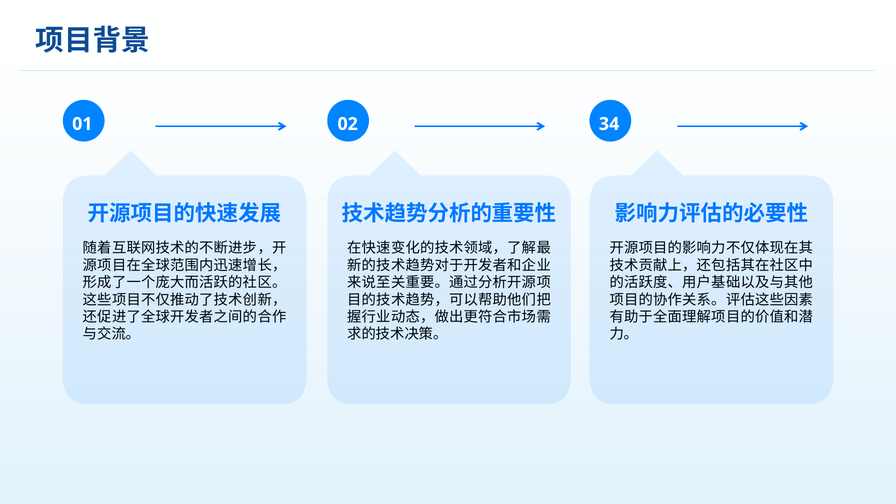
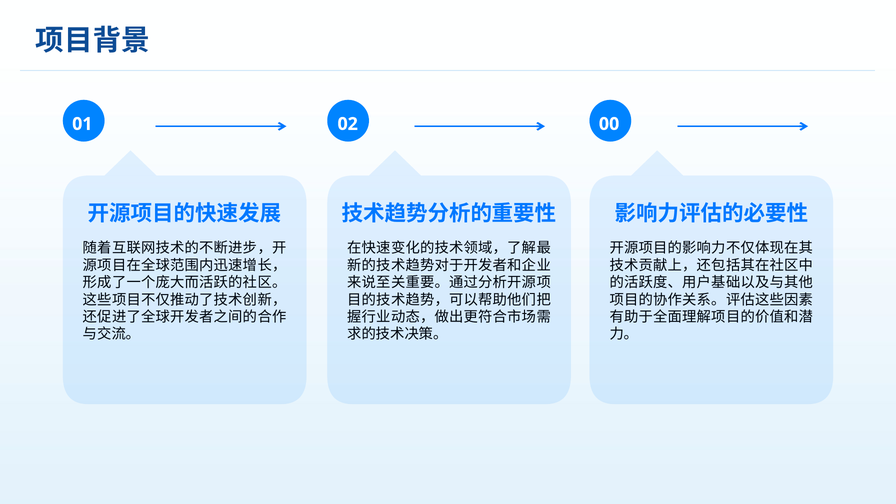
34: 34 -> 00 (609, 124)
